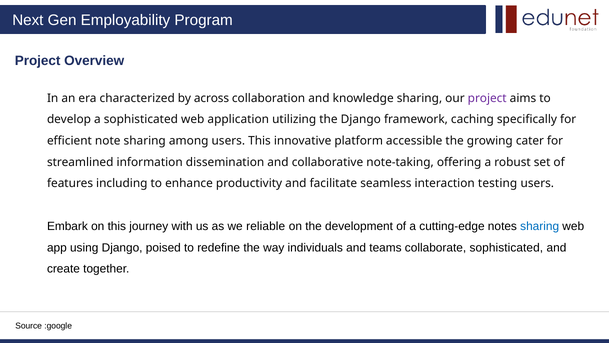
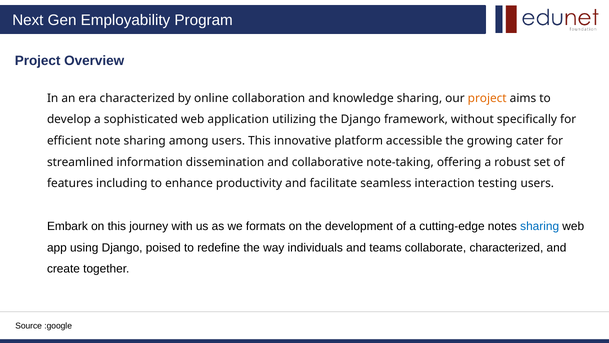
across: across -> online (211, 98)
project colour: purple -> orange (487, 98)
caching: caching -> without (472, 119)
reliable: reliable -> formats (266, 226)
collaborate sophisticated: sophisticated -> characterized (506, 247)
